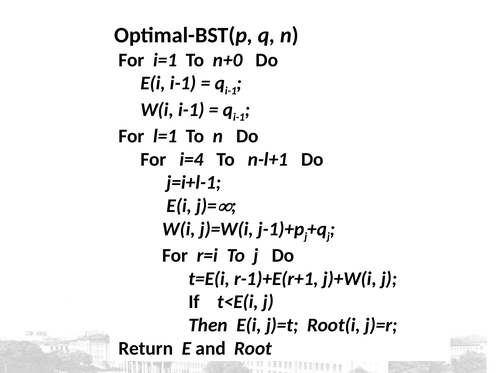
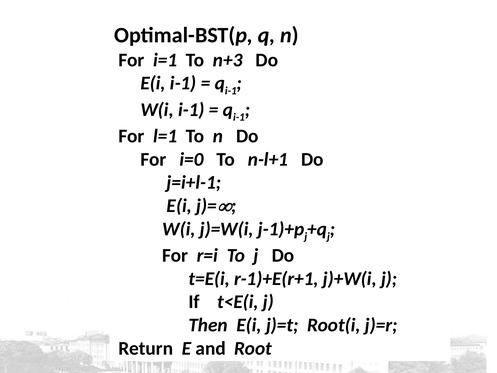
n+0: n+0 -> n+3 (228, 60)
i=4: i=4 -> i=0 (191, 159)
